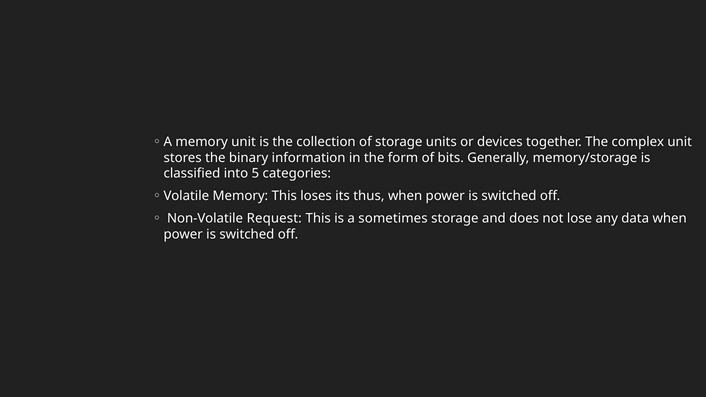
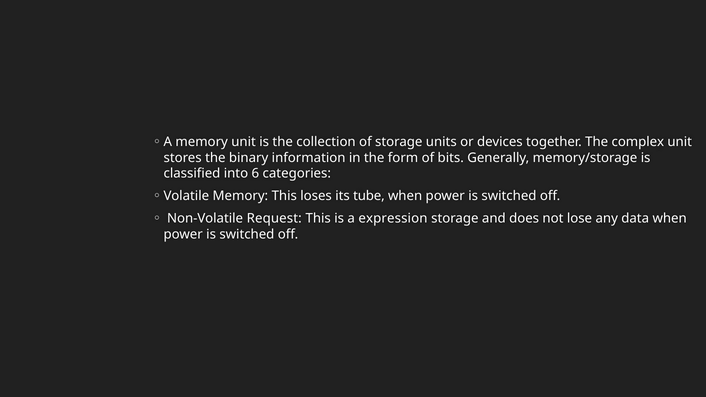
5: 5 -> 6 (255, 174)
thus: thus -> tube (369, 196)
sometimes: sometimes -> expression (393, 219)
